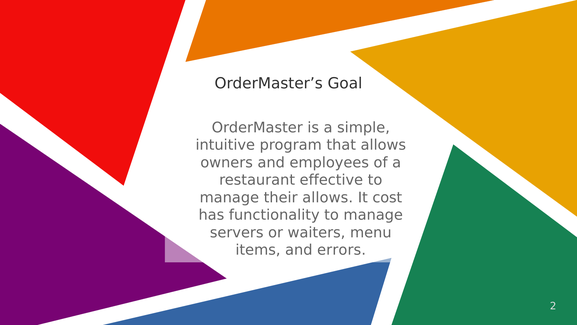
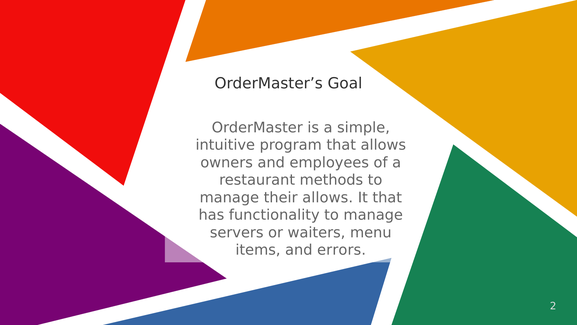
effective: effective -> methods (331, 180)
It cost: cost -> that (387, 197)
